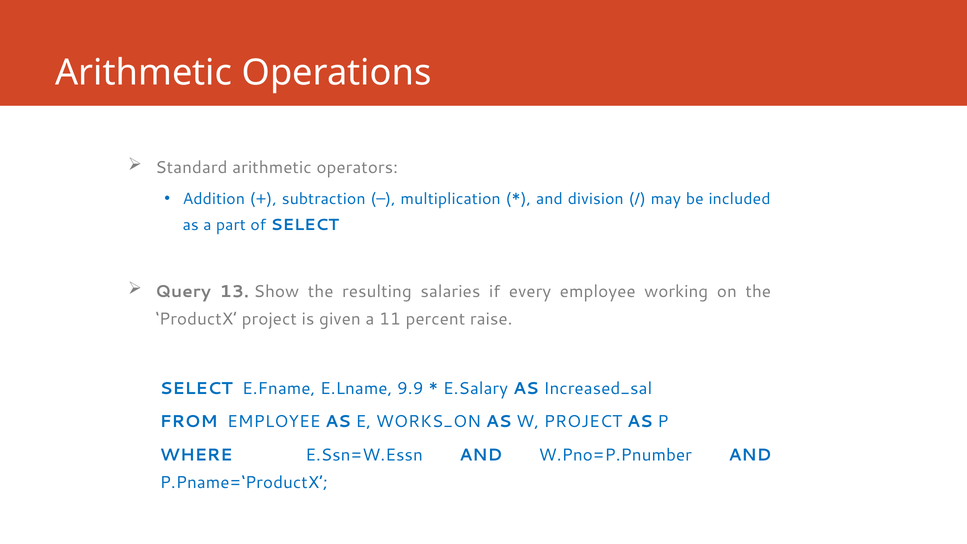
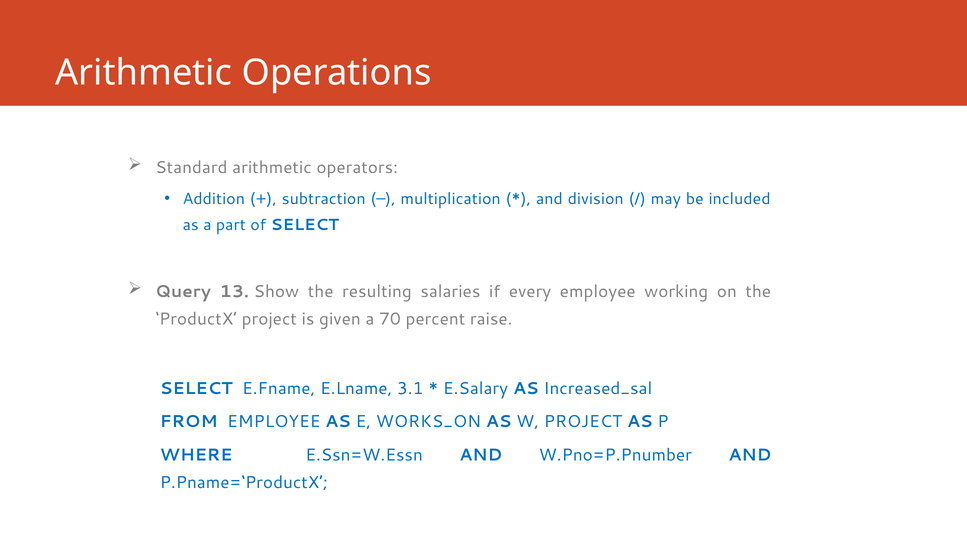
11: 11 -> 70 (390, 319)
9.9: 9.9 -> 3.1 (410, 389)
